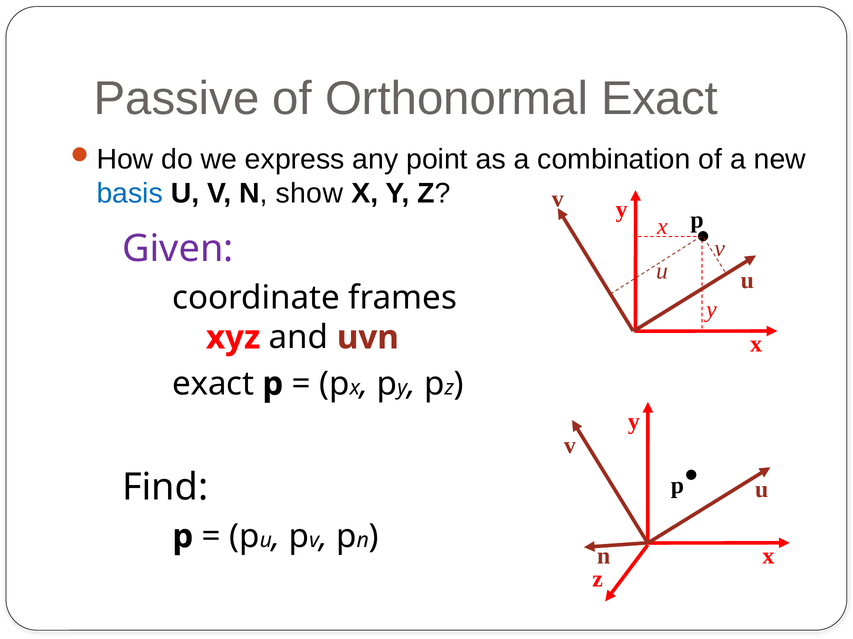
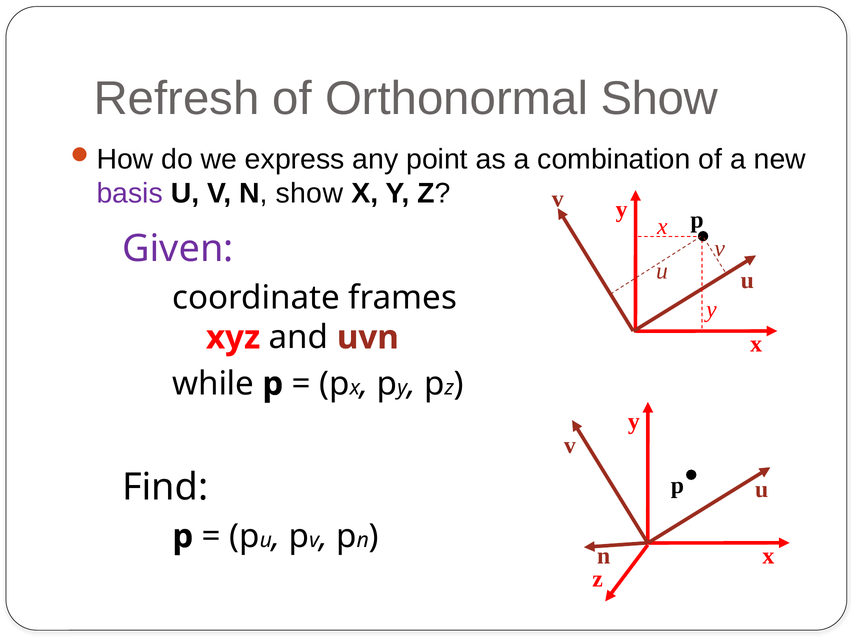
Passive: Passive -> Refresh (177, 99)
Orthonormal Exact: Exact -> Show (659, 99)
basis colour: blue -> purple (130, 194)
exact: exact -> while (213, 384)
